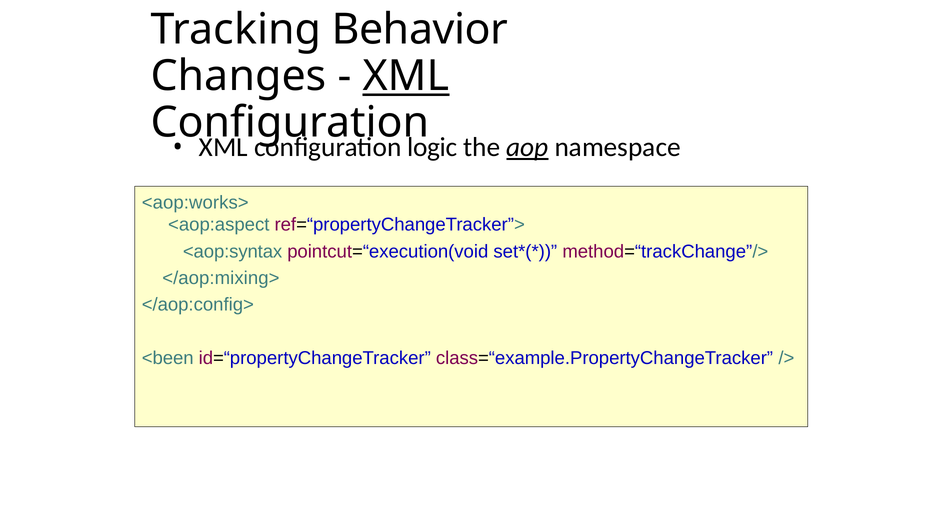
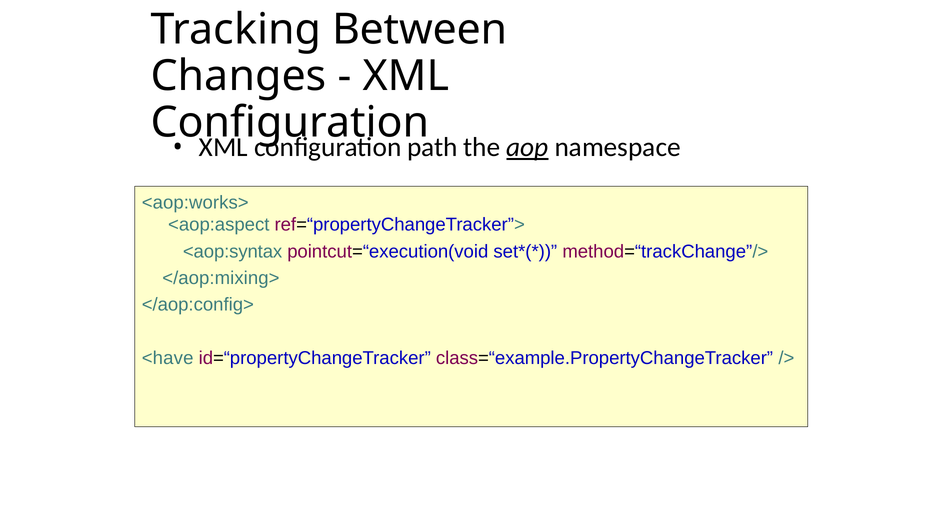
Behavior: Behavior -> Between (420, 30)
XML underline: present -> none (406, 76)
logic: logic -> path (432, 147)
<been: <been -> <have (168, 358)
